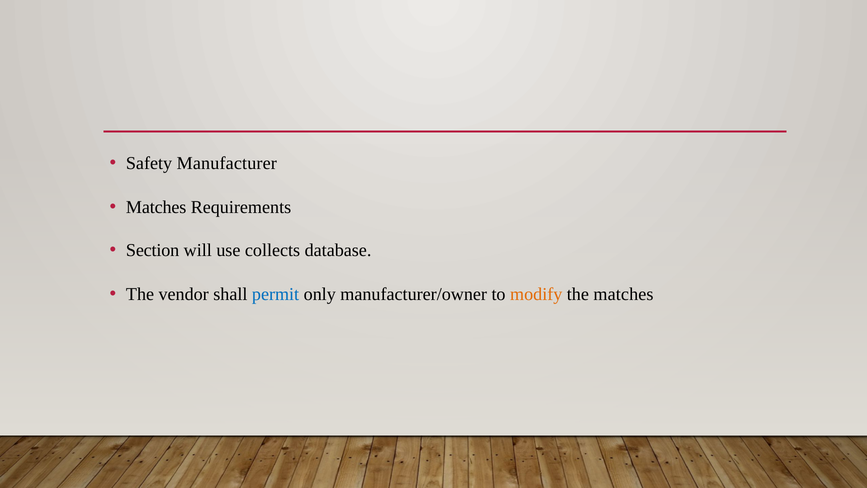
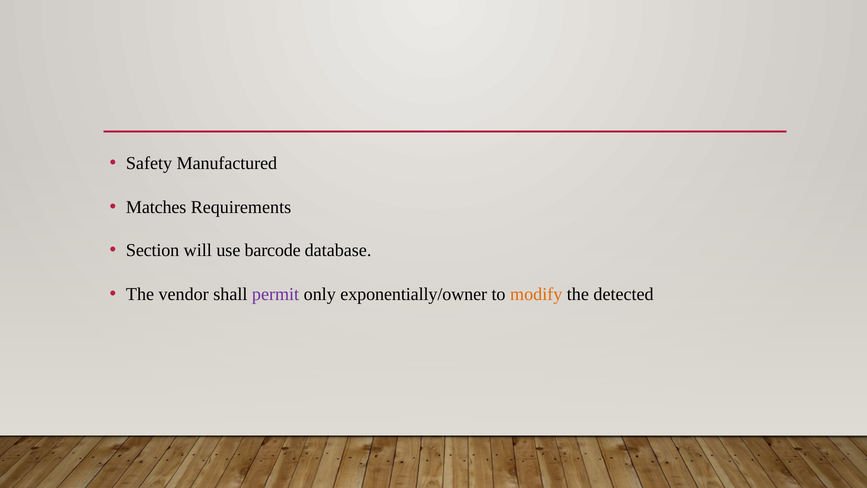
Manufacturer: Manufacturer -> Manufactured (227, 163)
collects: collects -> barcode (273, 250)
permit colour: blue -> purple (276, 294)
manufacturer/owner: manufacturer/owner -> exponentially/owner (414, 294)
the matches: matches -> detected (624, 294)
